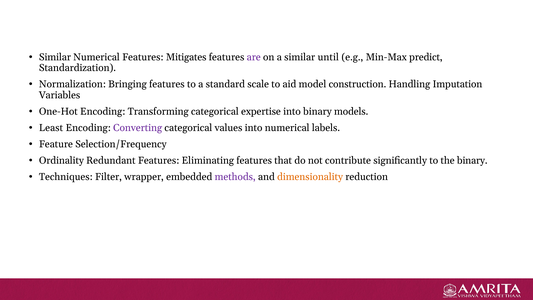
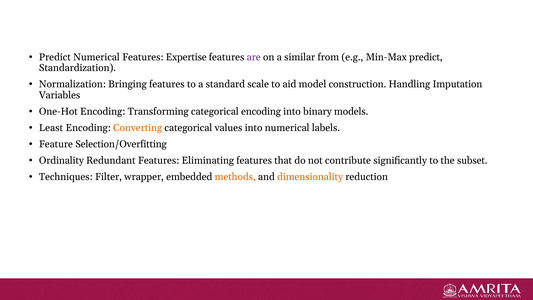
Similar: Similar -> Predict (55, 57)
Mitigates: Mitigates -> Expertise (186, 57)
until: until -> from (328, 57)
categorical expertise: expertise -> encoding (261, 111)
Converting colour: purple -> orange (138, 128)
Selection/Frequency: Selection/Frequency -> Selection/Overfitting (121, 144)
the binary: binary -> subset (472, 160)
methods colour: purple -> orange (235, 177)
